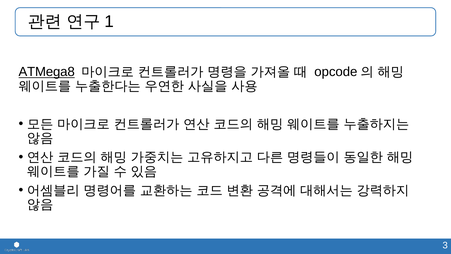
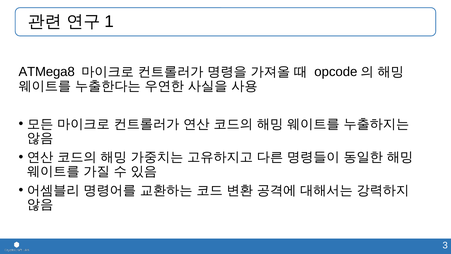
ATMega8 underline: present -> none (47, 72)
